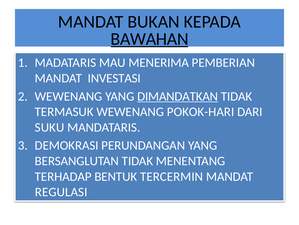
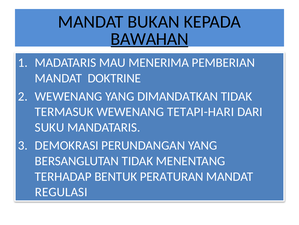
INVESTASI: INVESTASI -> DOKTRINE (114, 78)
DIMANDATKAN underline: present -> none (178, 96)
POKOK-HARI: POKOK-HARI -> TETAPI-HARI (201, 111)
TERCERMIN: TERCERMIN -> PERATURAN (172, 176)
